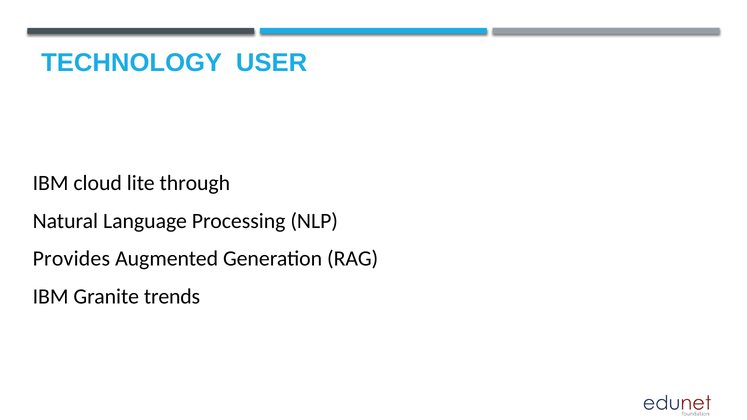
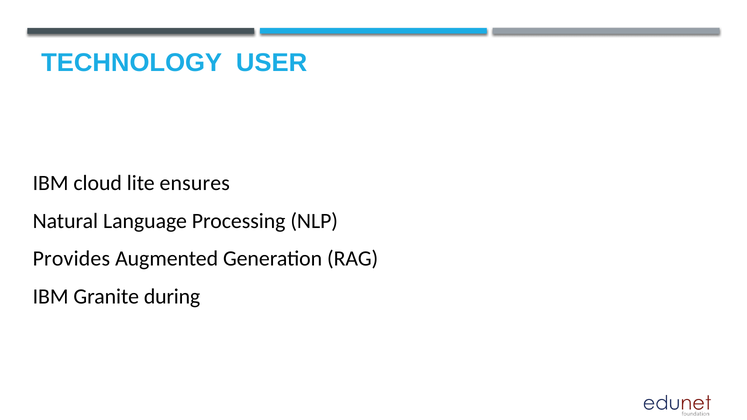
through: through -> ensures (195, 183)
trends: trends -> during (172, 297)
